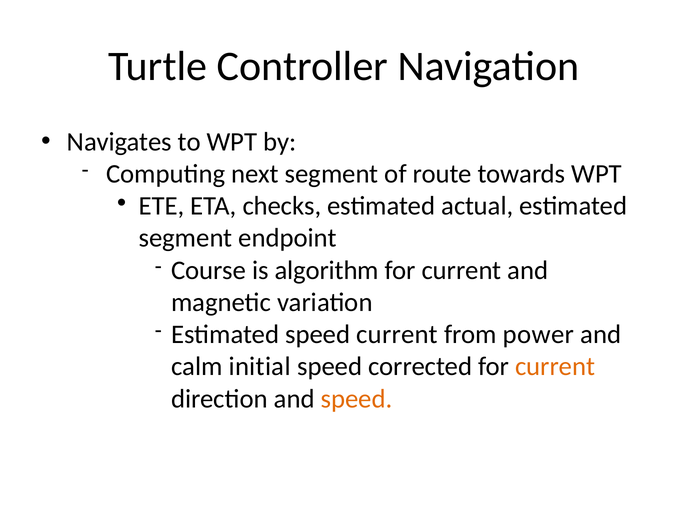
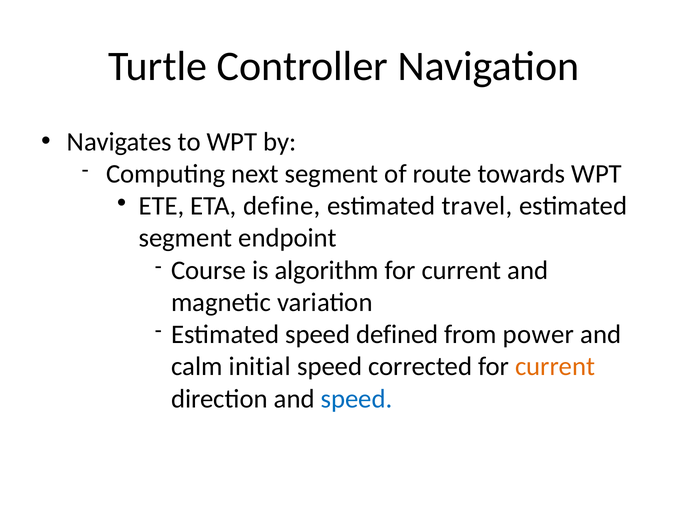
checks: checks -> define (282, 206)
actual: actual -> travel (477, 206)
speed current: current -> defined (397, 334)
speed colour: orange -> blue (357, 399)
